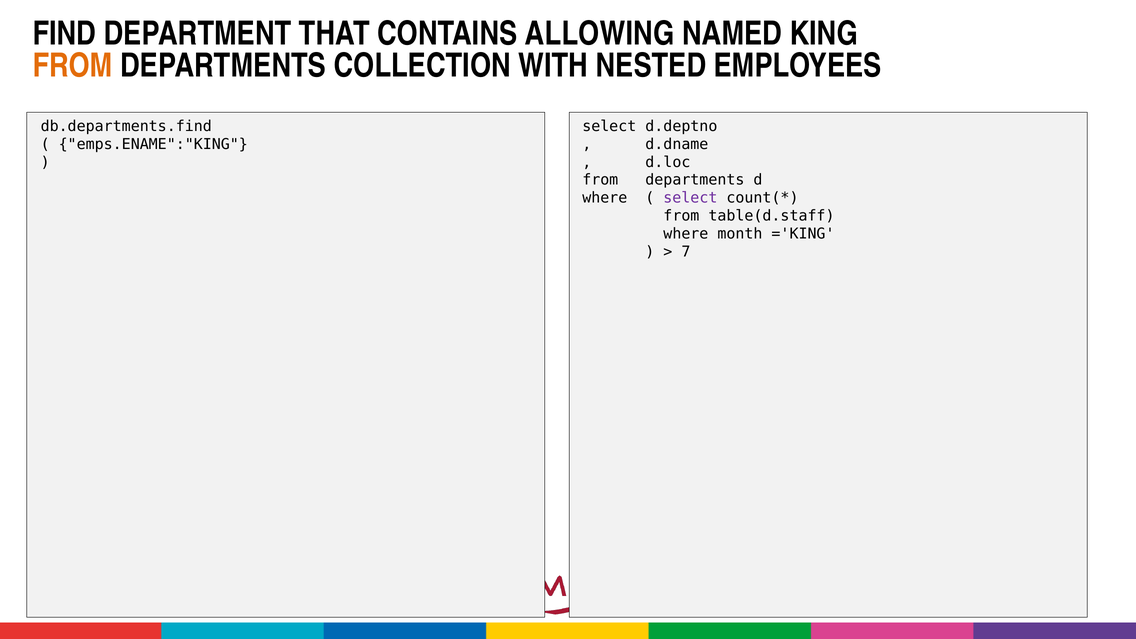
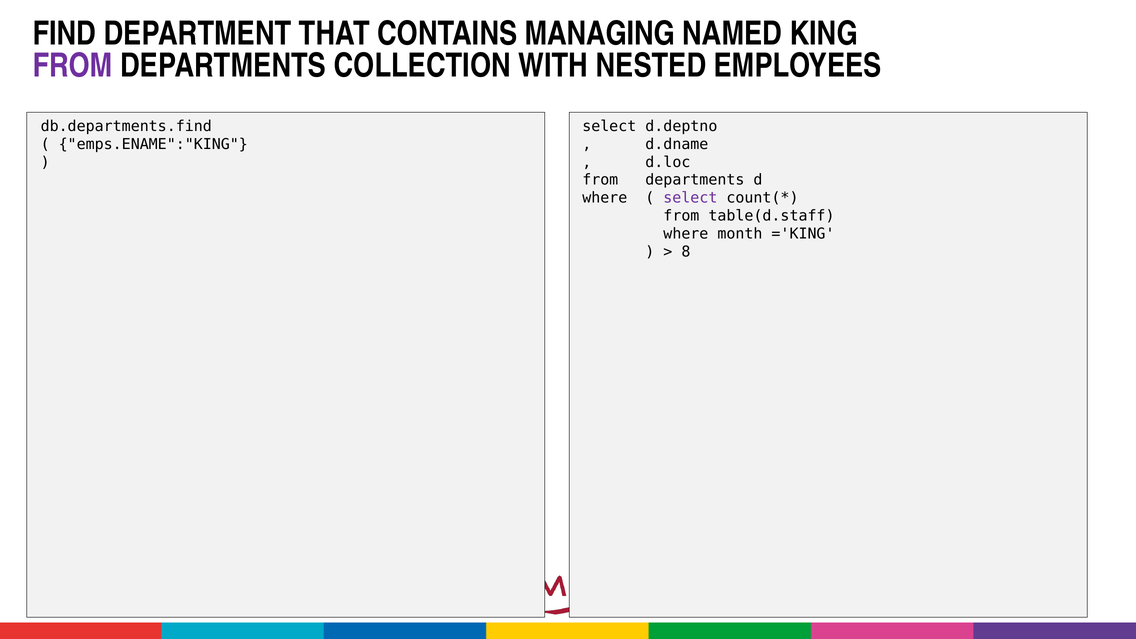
ALLOWING: ALLOWING -> MANAGING (600, 34)
FROM colour: orange -> purple (73, 66)
7: 7 -> 8 (686, 252)
